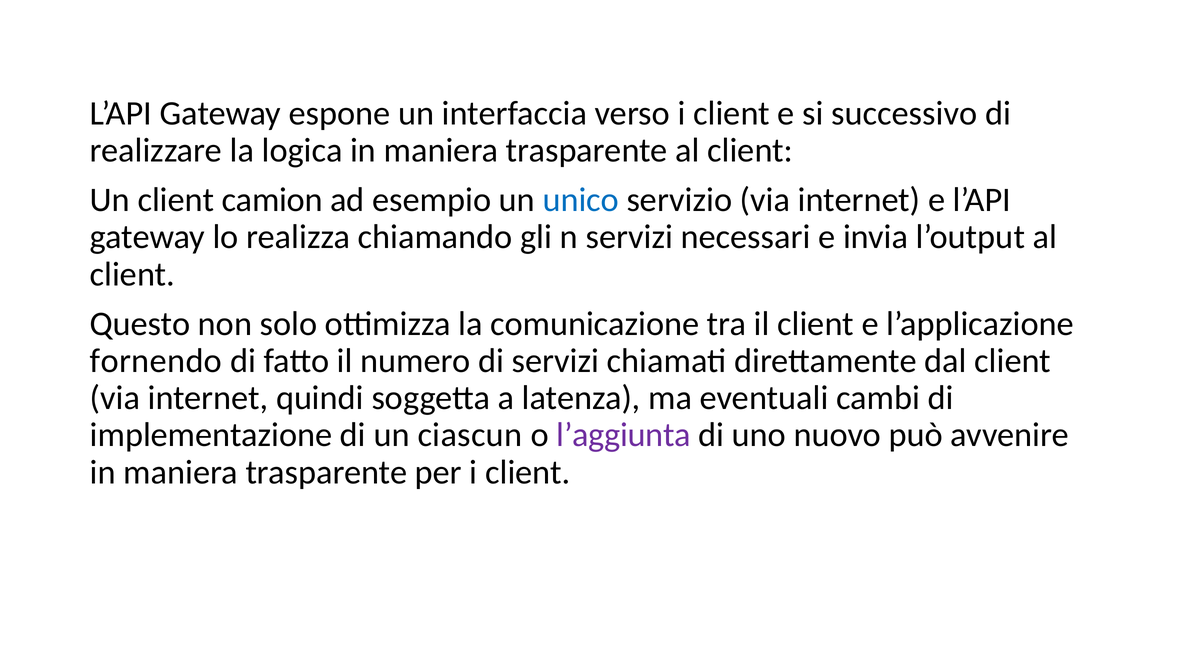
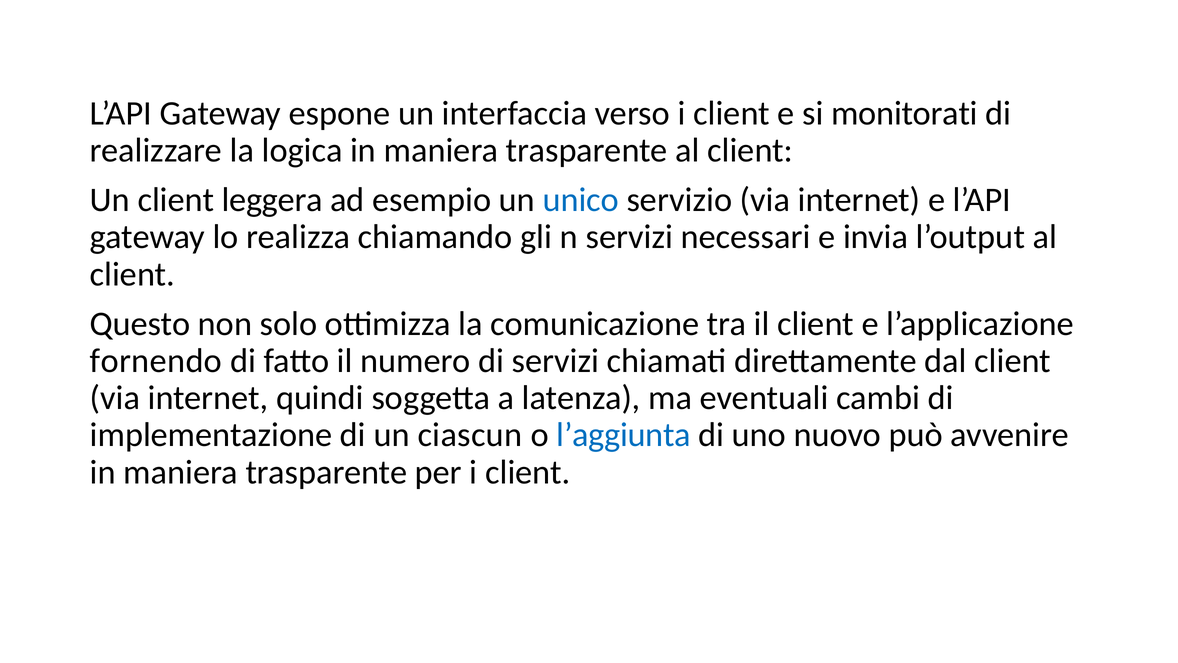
successivo: successivo -> monitorati (904, 113)
camion: camion -> leggera (272, 200)
l’aggiunta colour: purple -> blue (624, 435)
